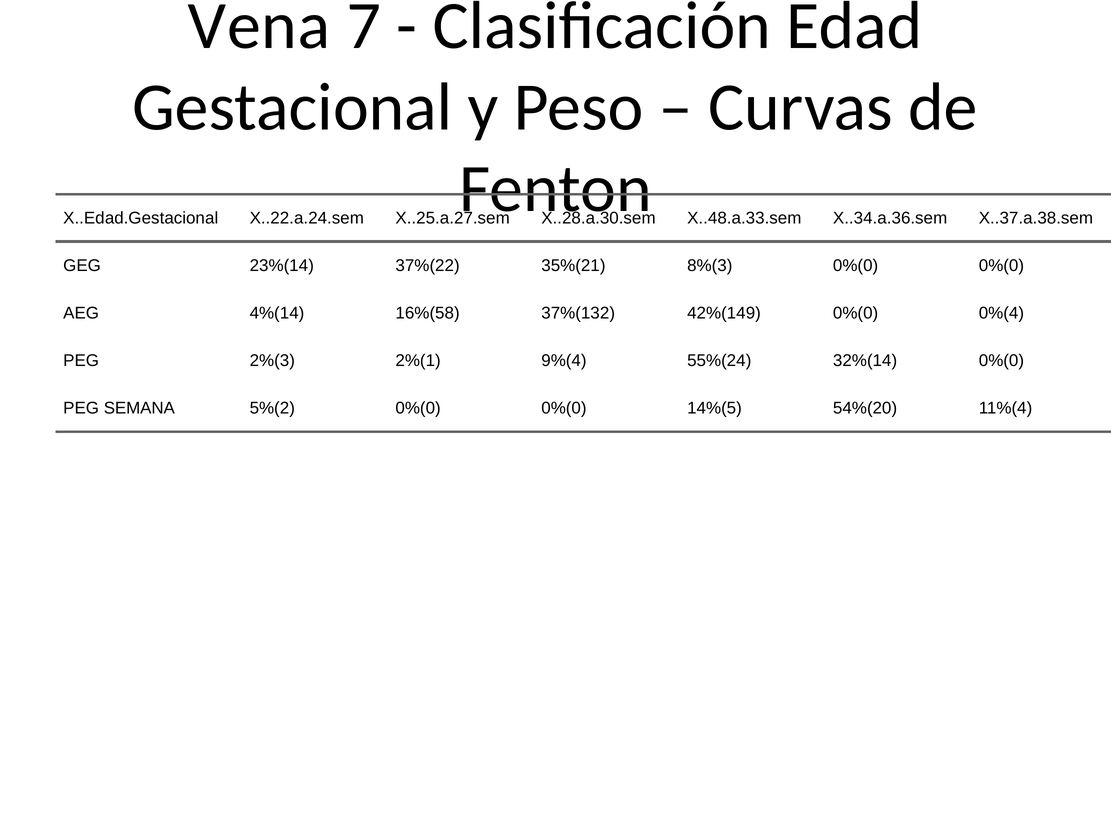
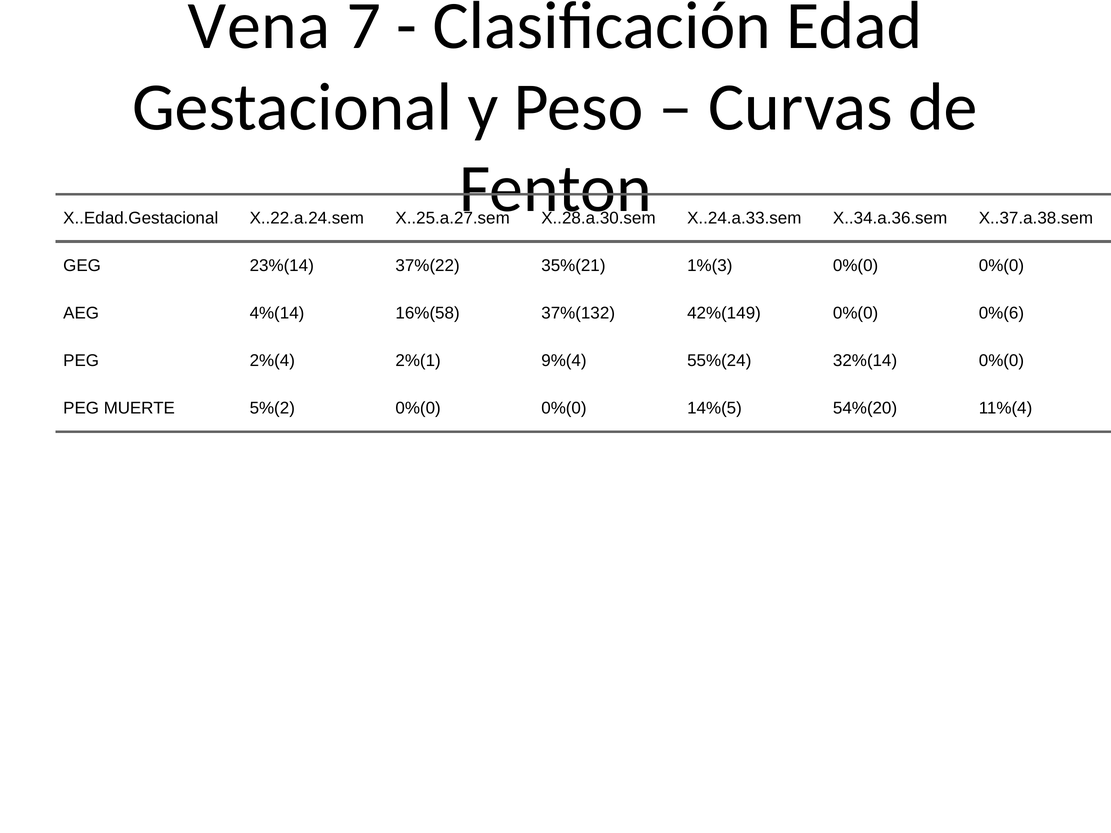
X..48.a.33.sem: X..48.a.33.sem -> X..24.a.33.sem (744, 218)
8%(3: 8%(3 -> 1%(3 (710, 266)
0%(4: 0%(4 -> 0%(6 (1001, 313)
2%(3: 2%(3 -> 2%(4 (272, 361)
SEMANA: SEMANA -> MUERTE (139, 408)
